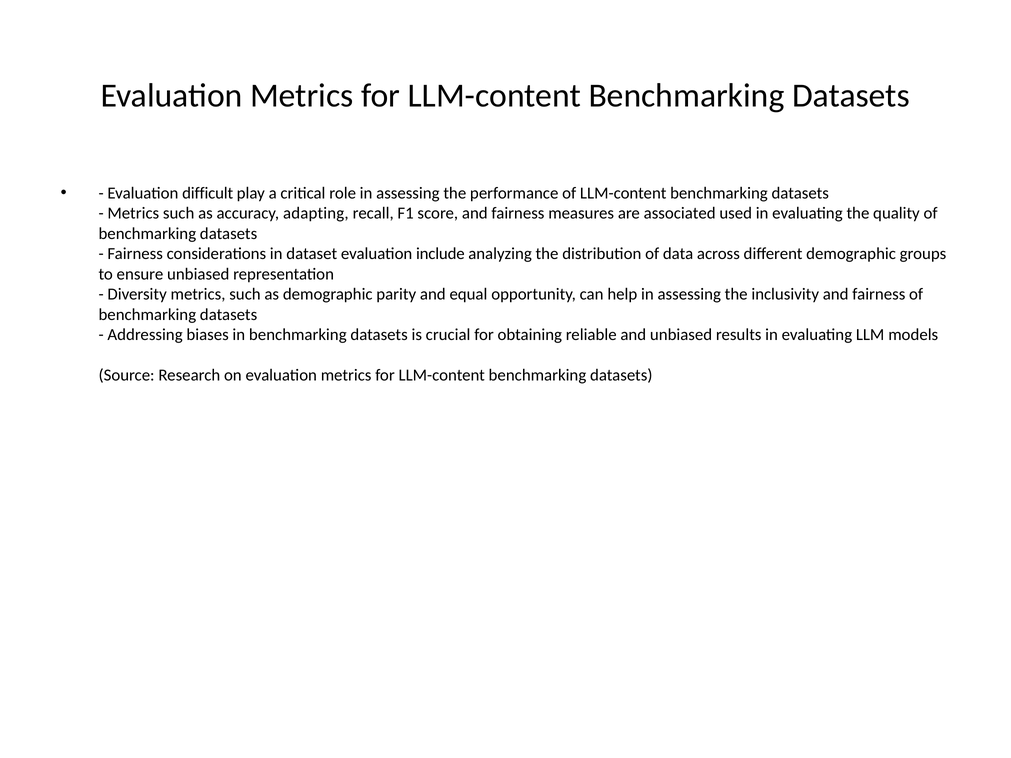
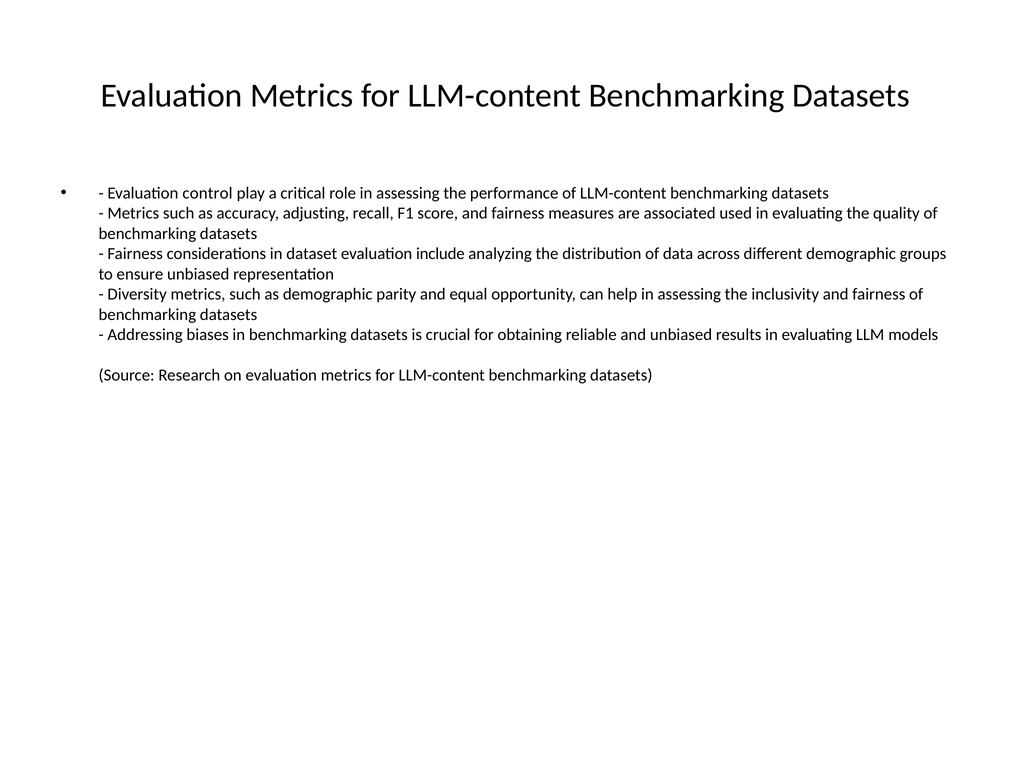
difficult: difficult -> control (208, 193)
adapting: adapting -> adjusting (316, 213)
